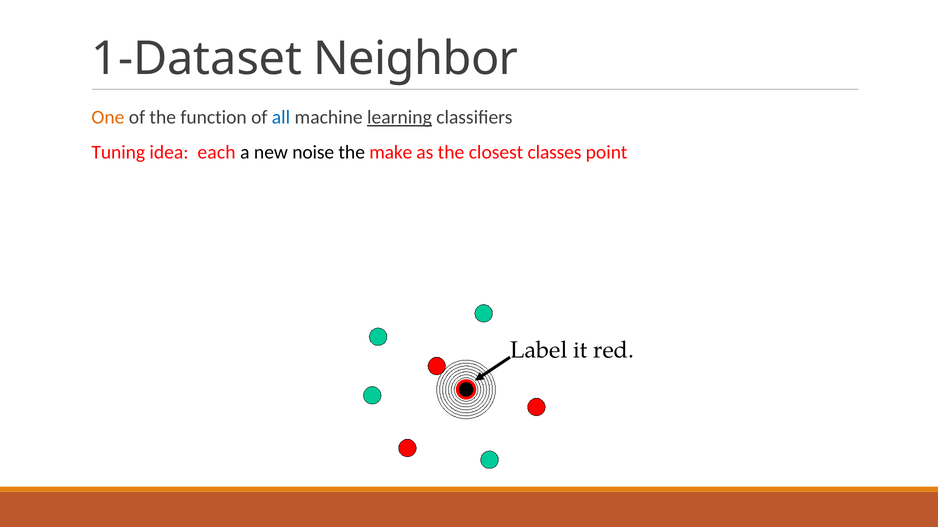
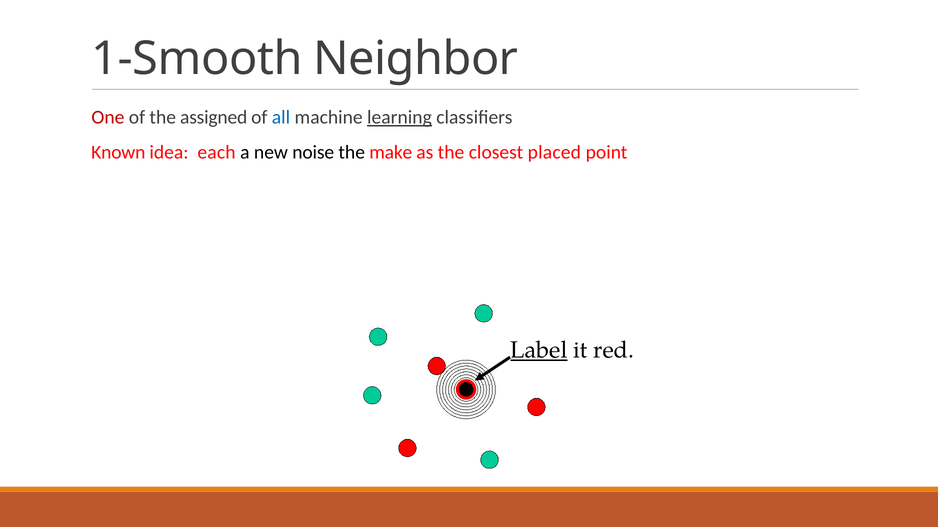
1-Dataset: 1-Dataset -> 1-Smooth (197, 59)
One colour: orange -> red (108, 118)
function: function -> assigned (214, 118)
Tuning: Tuning -> Known (118, 152)
classes: classes -> placed (554, 152)
Label underline: none -> present (539, 351)
